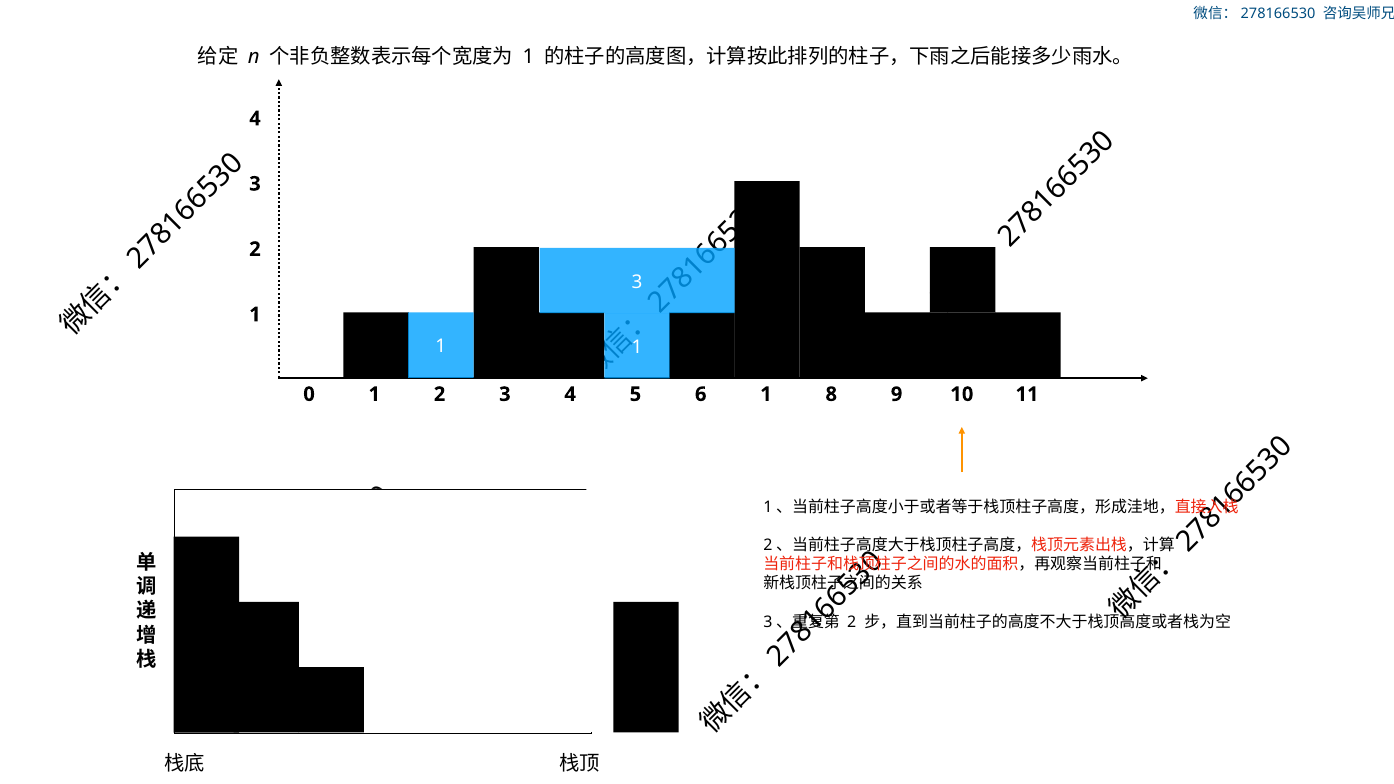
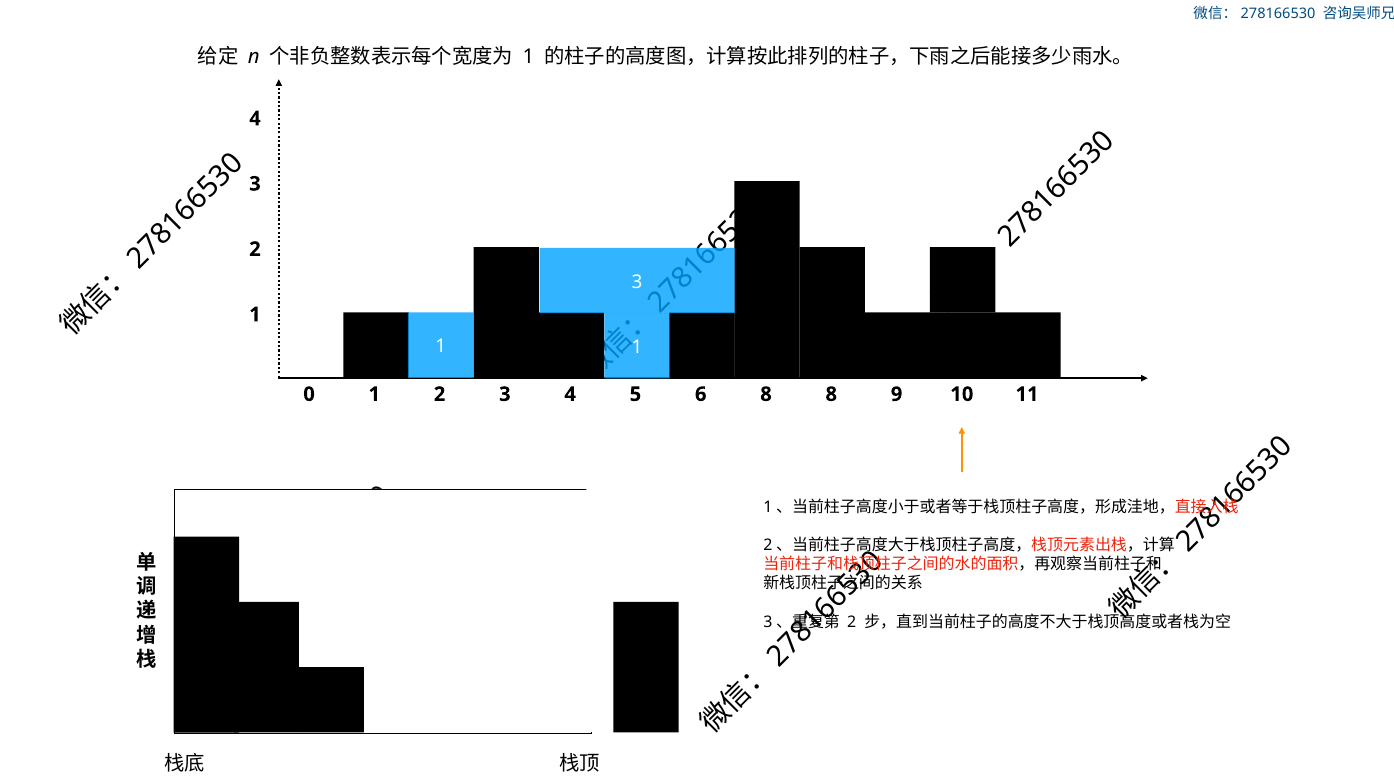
6 1: 1 -> 8 (766, 394)
